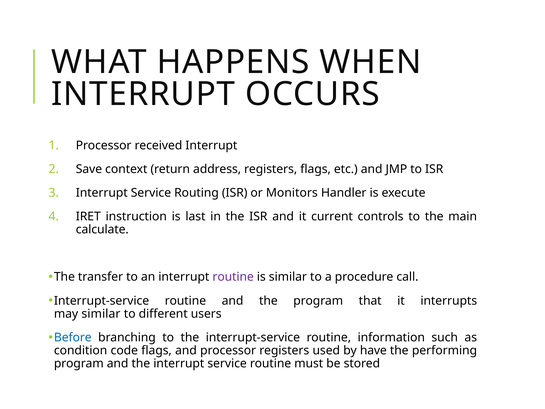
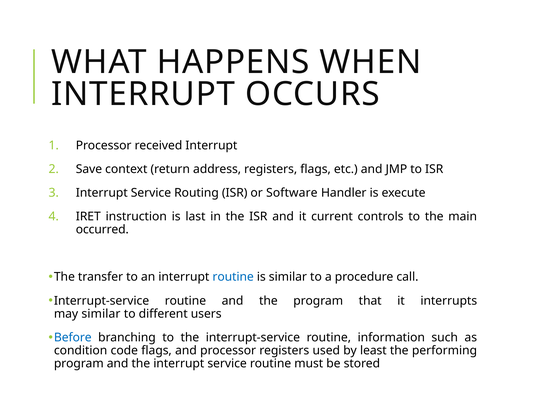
Monitors: Monitors -> Software (292, 193)
calculate: calculate -> occurred (102, 229)
routine colour: purple -> blue (233, 277)
have: have -> least (373, 350)
